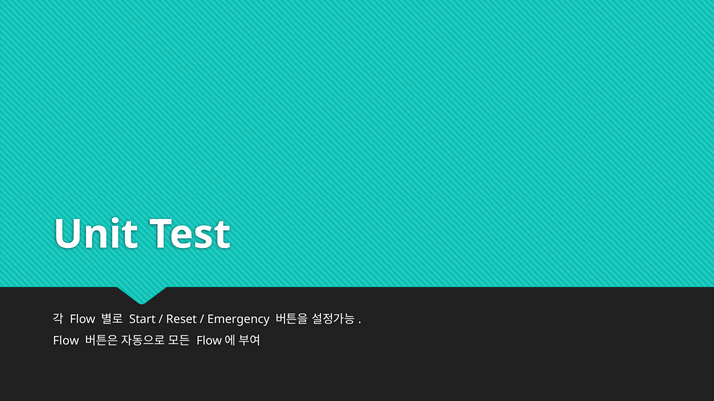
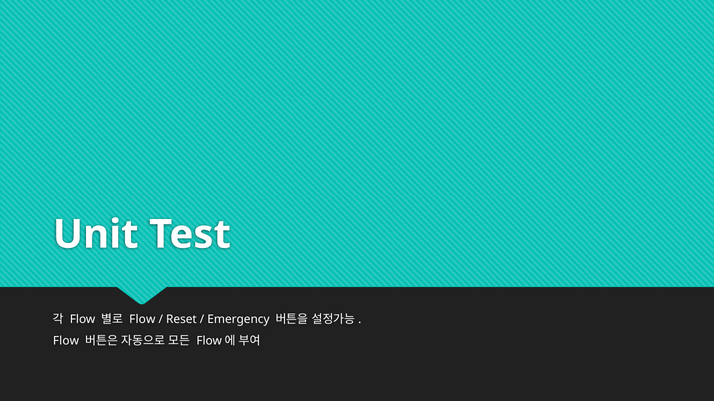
Start: Start -> Flow (142, 320)
